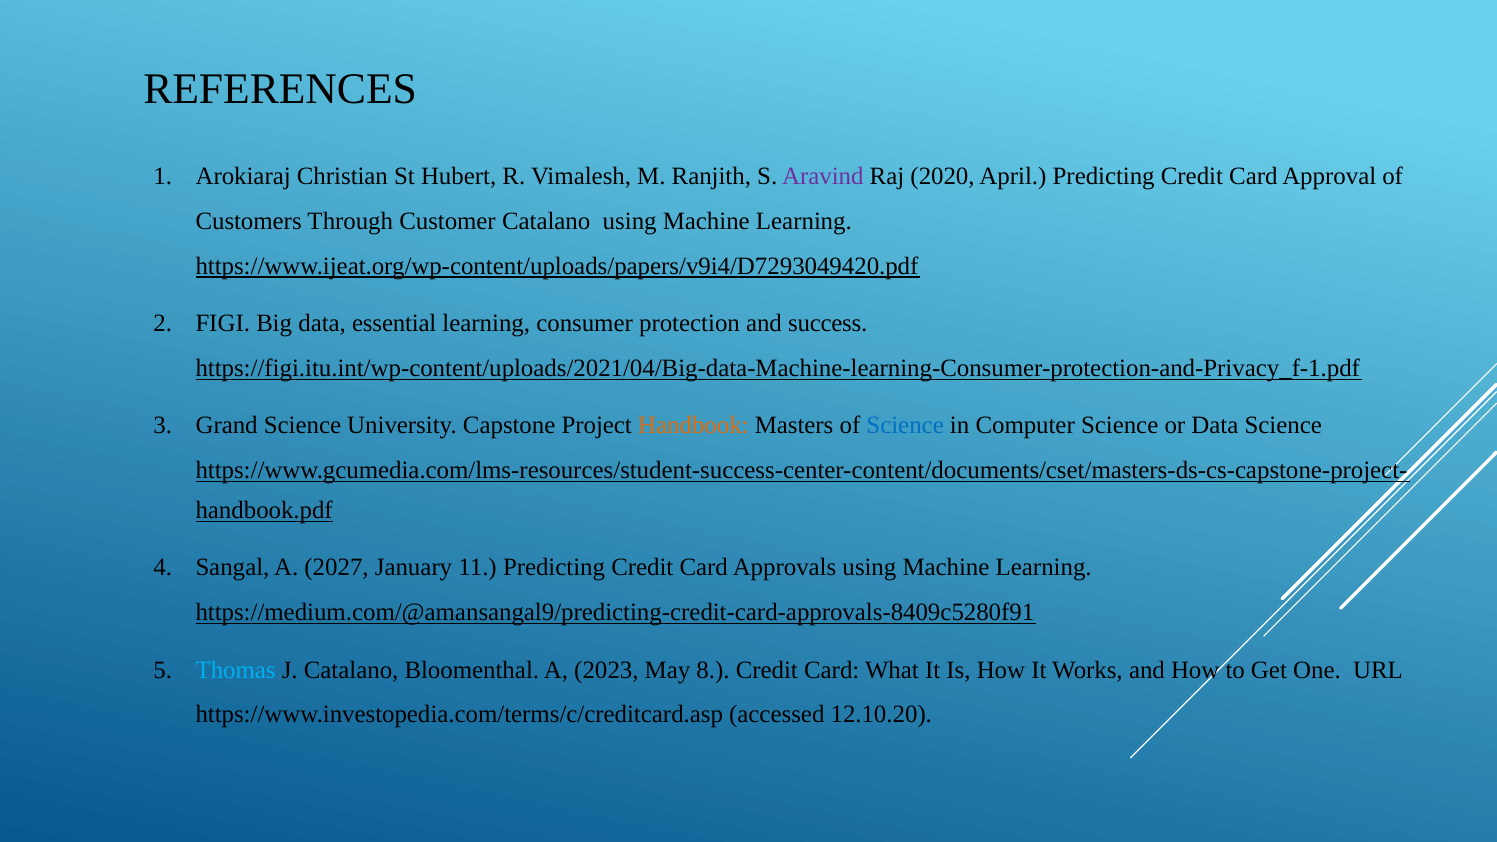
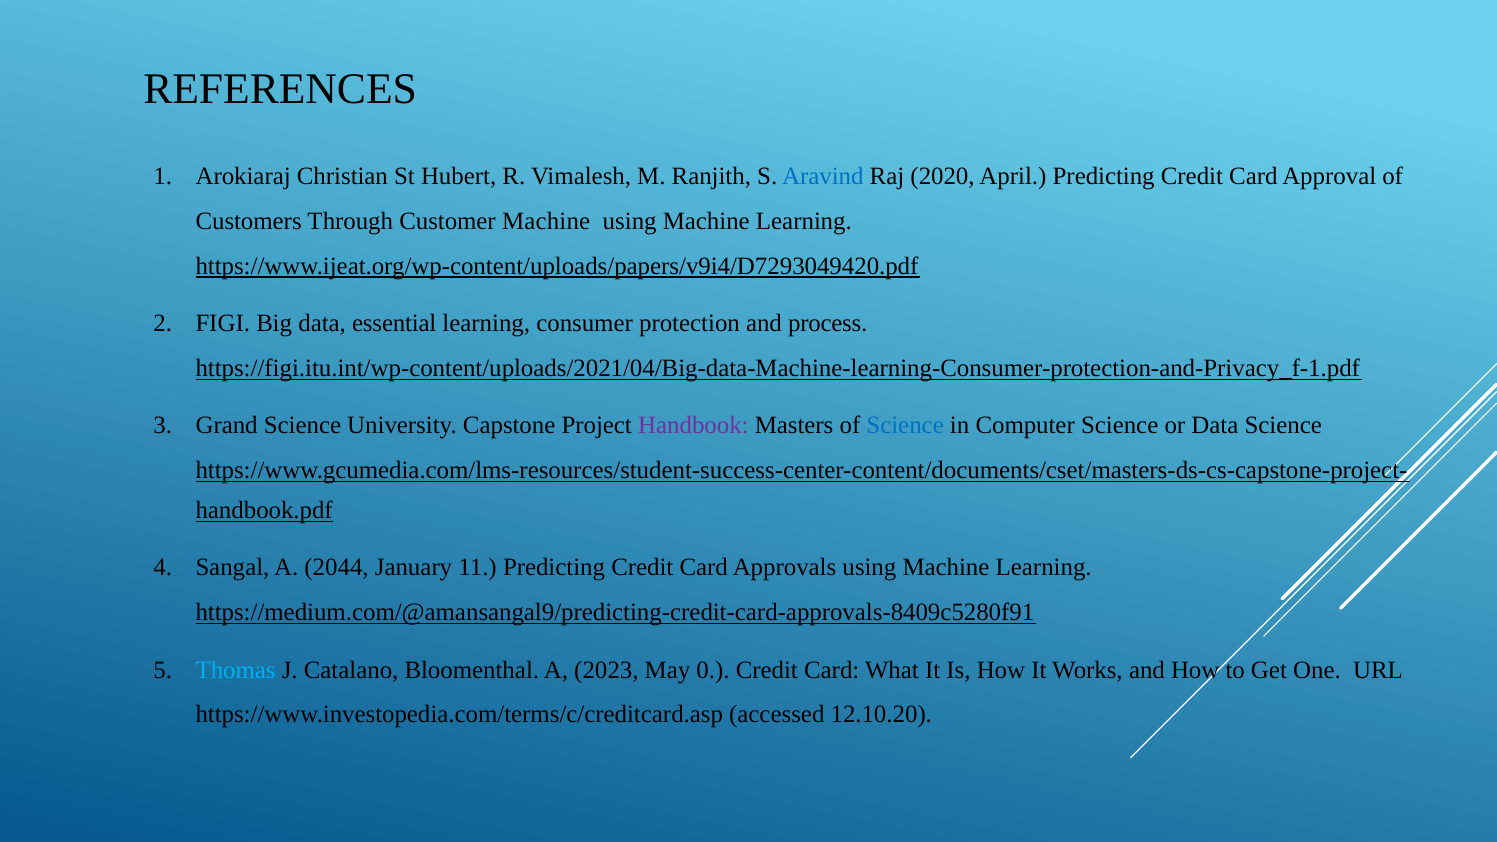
Aravind colour: purple -> blue (823, 176)
Customer Catalano: Catalano -> Machine (546, 221)
success: success -> process (828, 323)
Handbook colour: orange -> purple (693, 426)
2027: 2027 -> 2044 (337, 568)
8: 8 -> 0 (713, 670)
